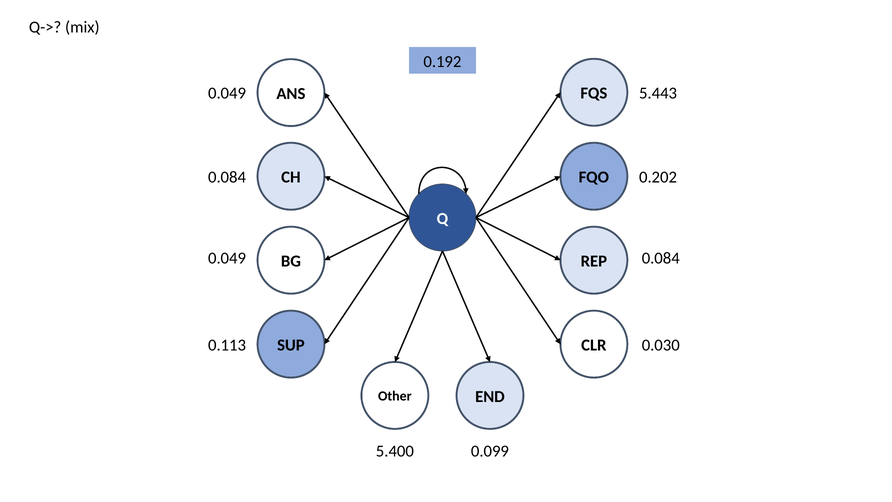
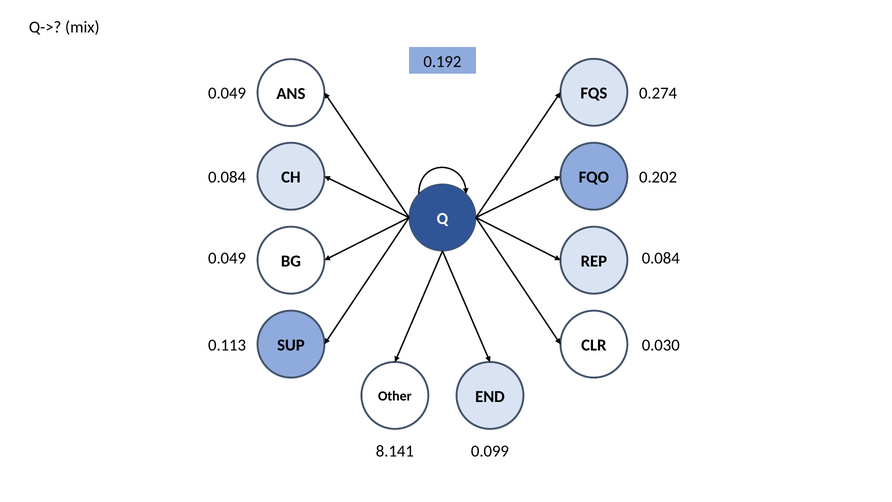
5.443: 5.443 -> 0.274 (658, 93)
5.400: 5.400 -> 8.141 (395, 451)
